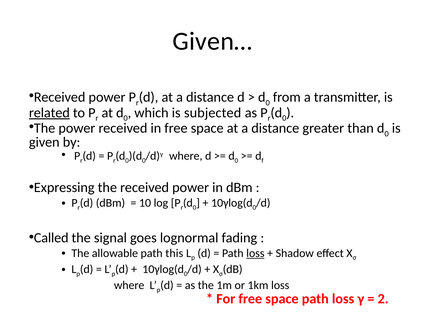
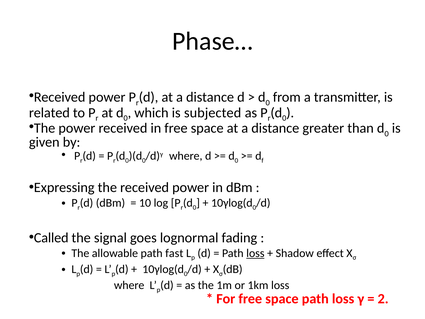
Given…: Given… -> Phase… (212, 41)
related underline: present -> none (49, 113)
this: this -> fast (174, 253)
